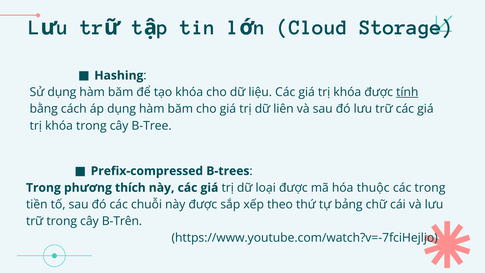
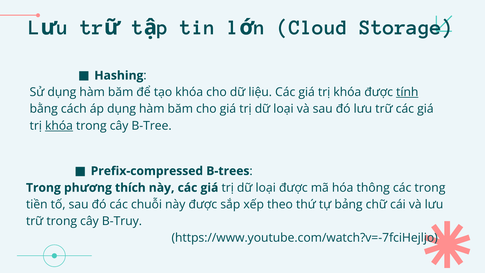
liên: liên -> loại (283, 109)
khóa underline: none -> present (59, 126)
thuộc: thuộc -> thông (373, 188)
B-Trên: B-Trên -> B-Truy (122, 221)
